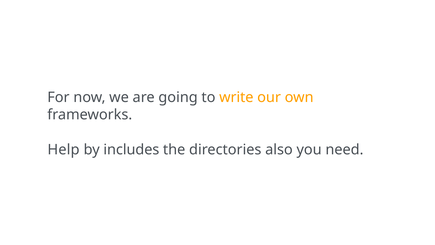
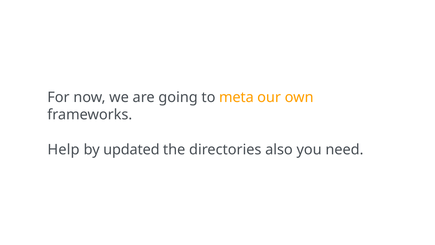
write: write -> meta (236, 97)
includes: includes -> updated (131, 149)
